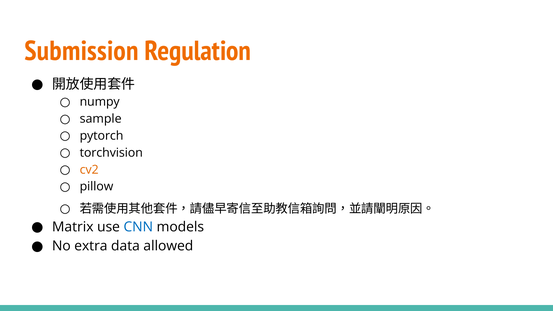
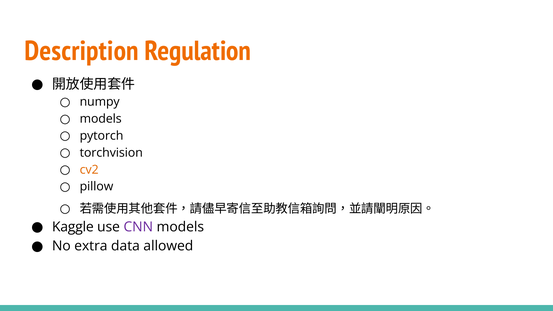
Submission: Submission -> Description (82, 51)
sample: sample -> models (101, 119)
Matrix: Matrix -> Kaggle (73, 227)
CNN colour: blue -> purple (138, 227)
